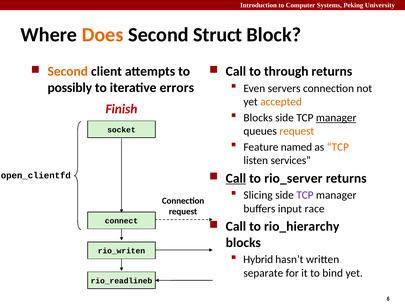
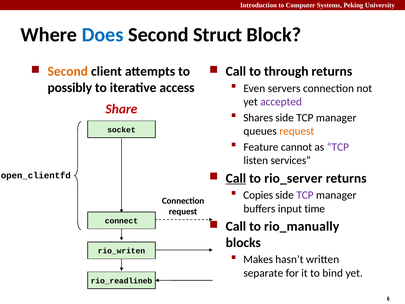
Does colour: orange -> blue (103, 35)
errors: errors -> access (177, 88)
accepted colour: orange -> purple (281, 102)
Finish: Finish -> Share (121, 109)
Blocks: Blocks -> Shares (258, 118)
manager underline: present -> none (336, 118)
named: named -> cannot (296, 147)
TCP colour: orange -> purple (338, 147)
Slicing: Slicing -> Copies (258, 195)
race: race -> time (315, 209)
rio_hierarchy: rio_hierarchy -> rio_manually (302, 226)
Hybrid: Hybrid -> Makes (258, 259)
